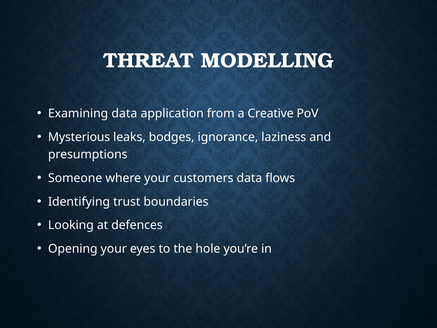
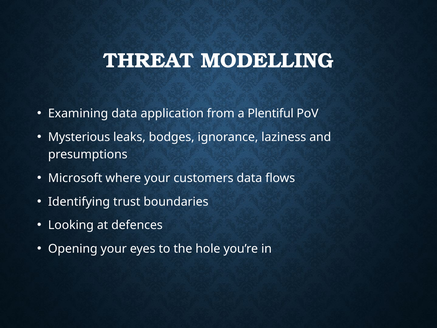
Creative: Creative -> Plentiful (271, 113)
Someone: Someone -> Microsoft (75, 178)
